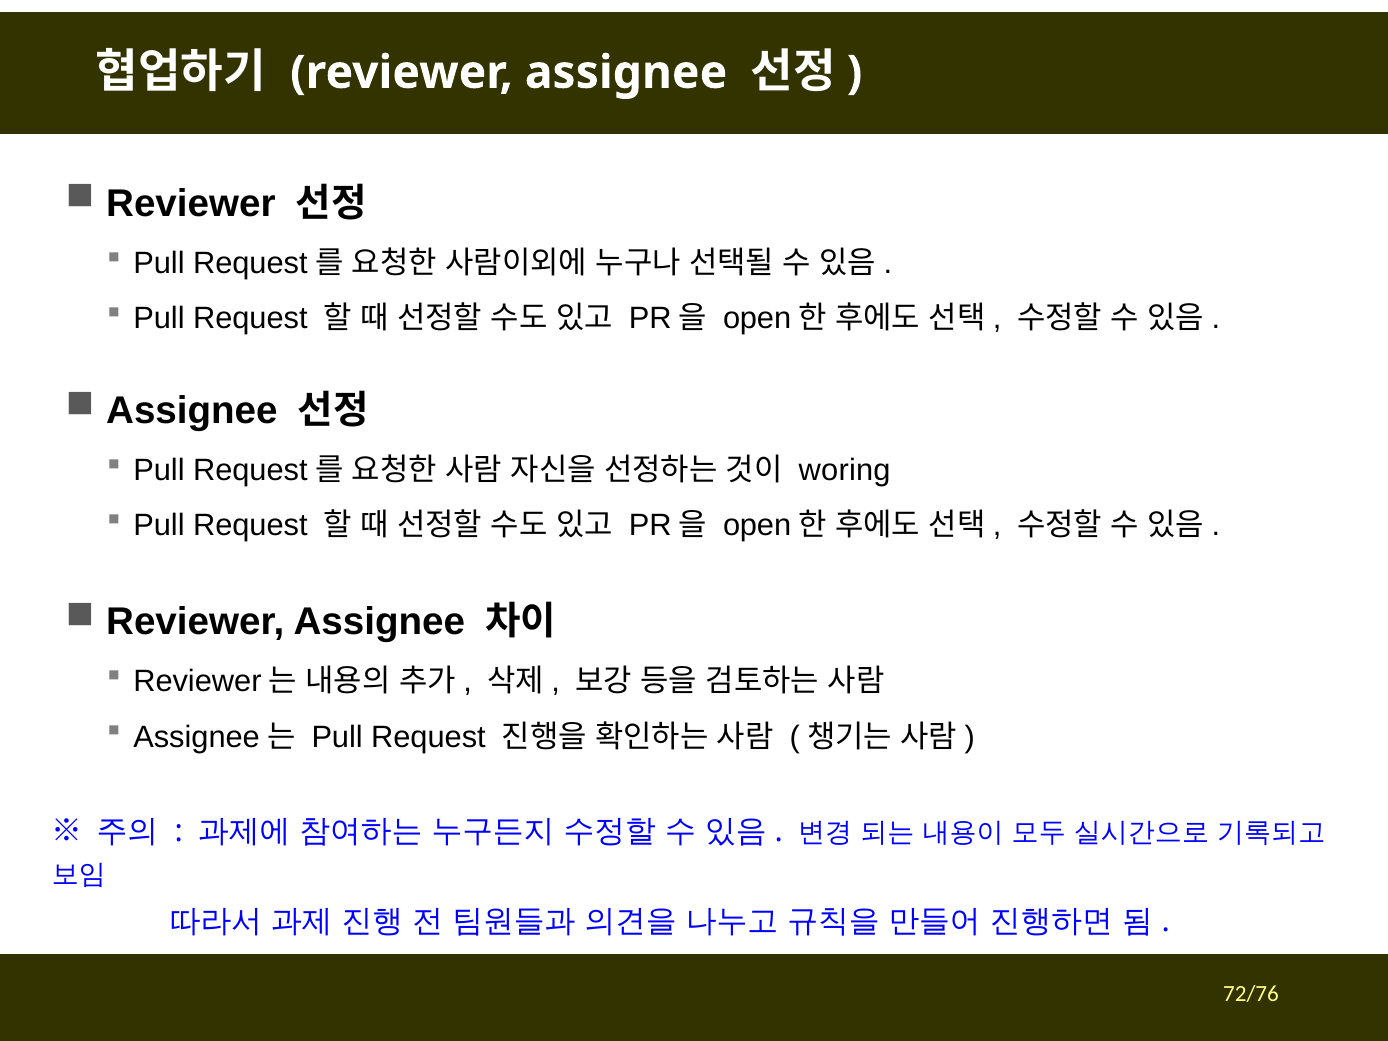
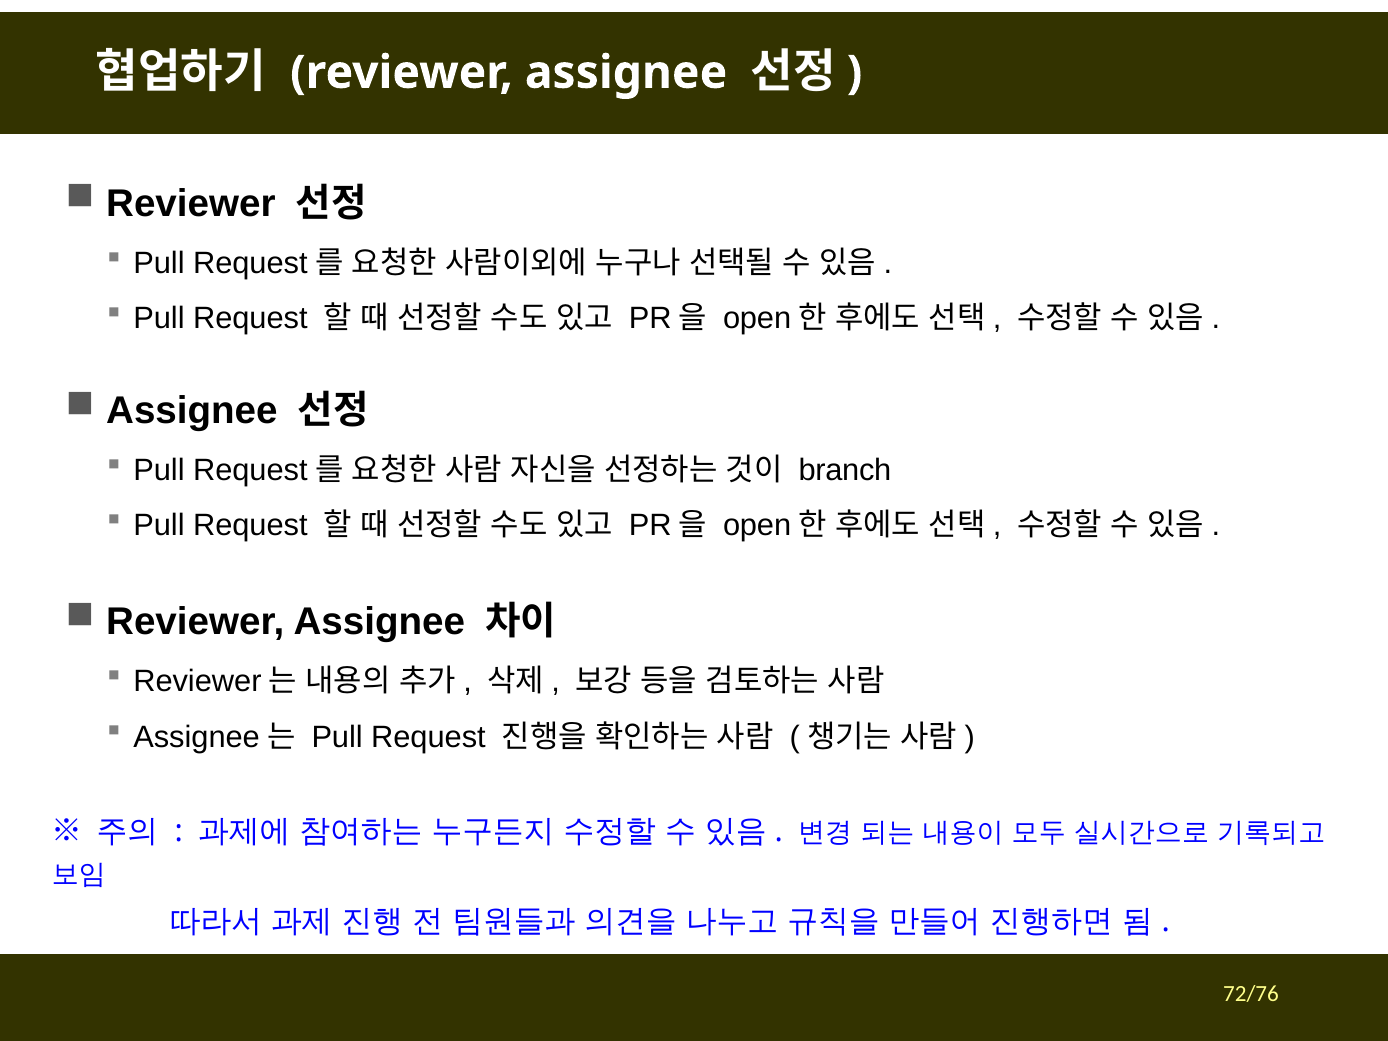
woring: woring -> branch (845, 470)
